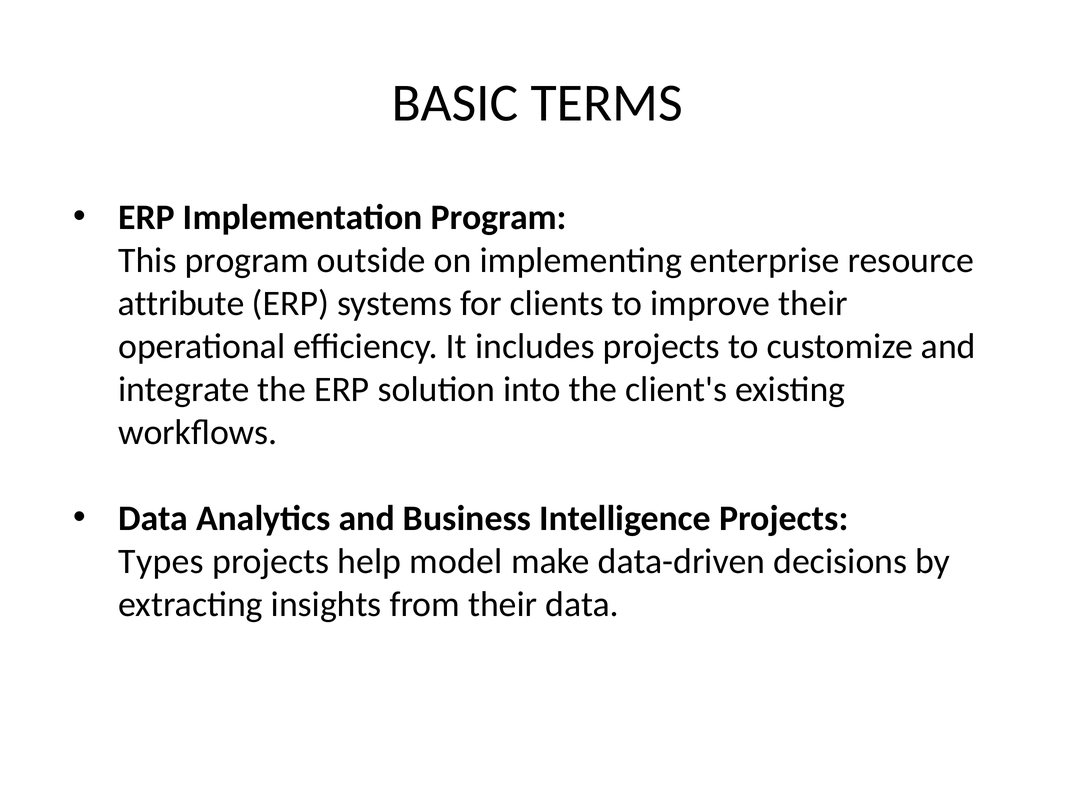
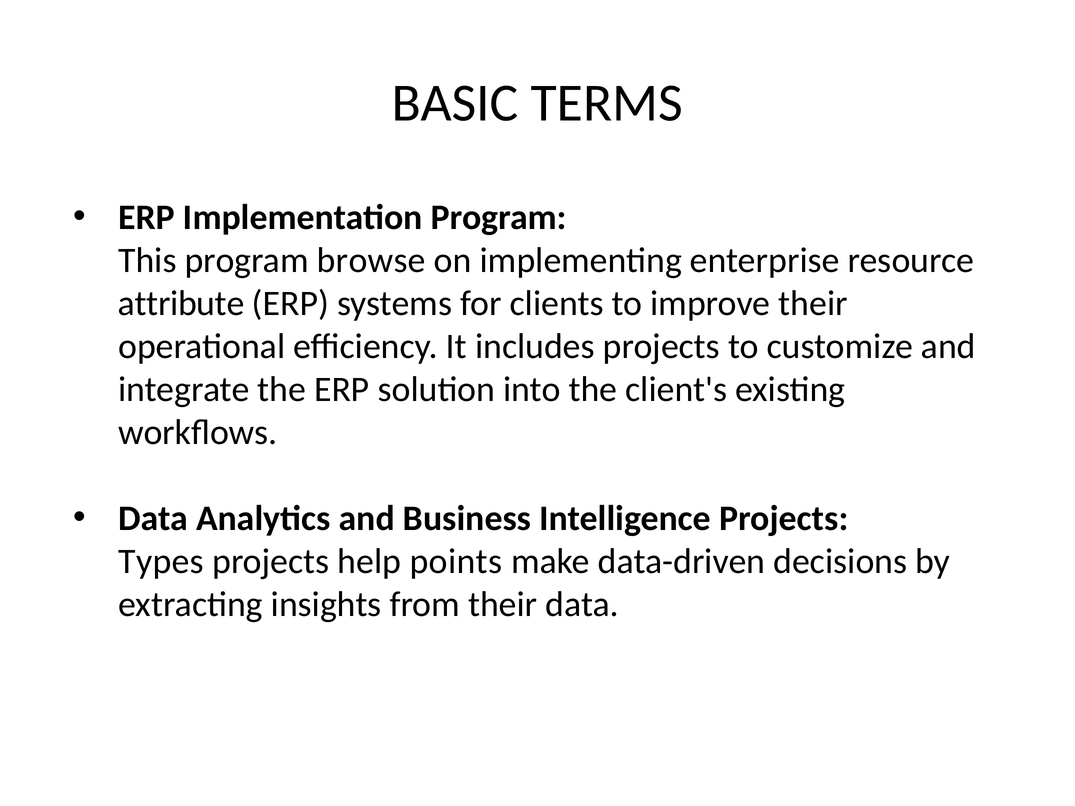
outside: outside -> browse (371, 261)
model: model -> points (456, 562)
